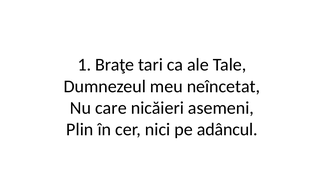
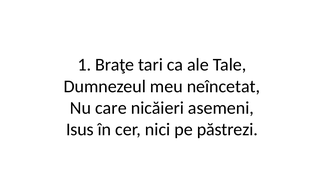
Plin: Plin -> Isus (80, 130)
adâncul: adâncul -> păstrezi (227, 130)
